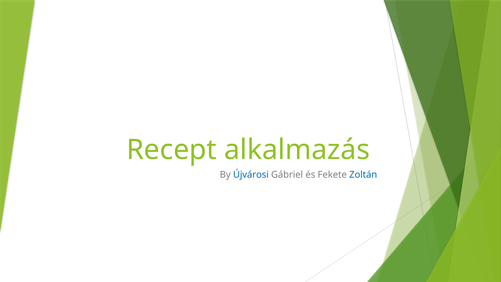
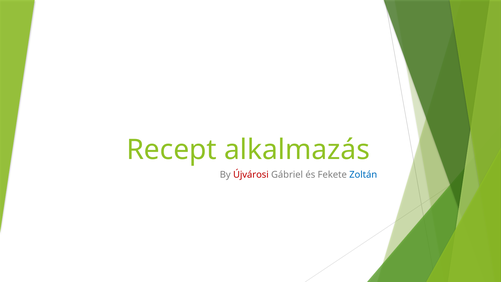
Újvárosi colour: blue -> red (251, 175)
